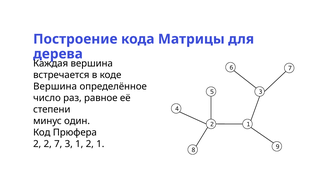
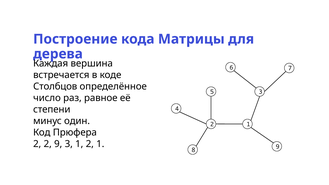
Вершина: Вершина -> Столбцов (55, 86)
2 7: 7 -> 9 (58, 144)
